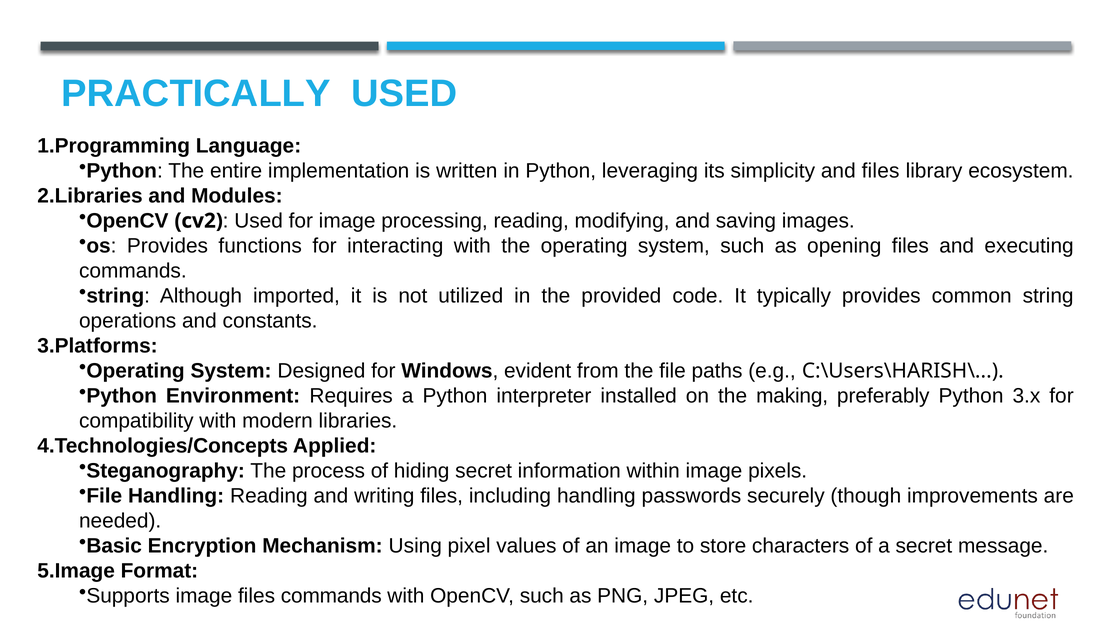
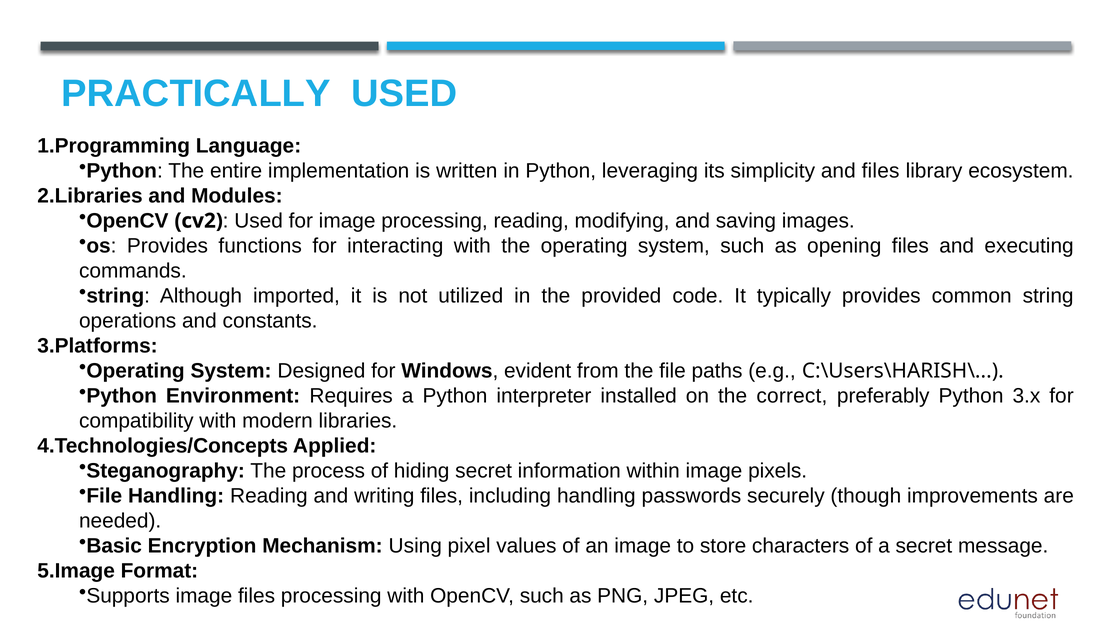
making: making -> correct (792, 396)
files commands: commands -> processing (331, 596)
